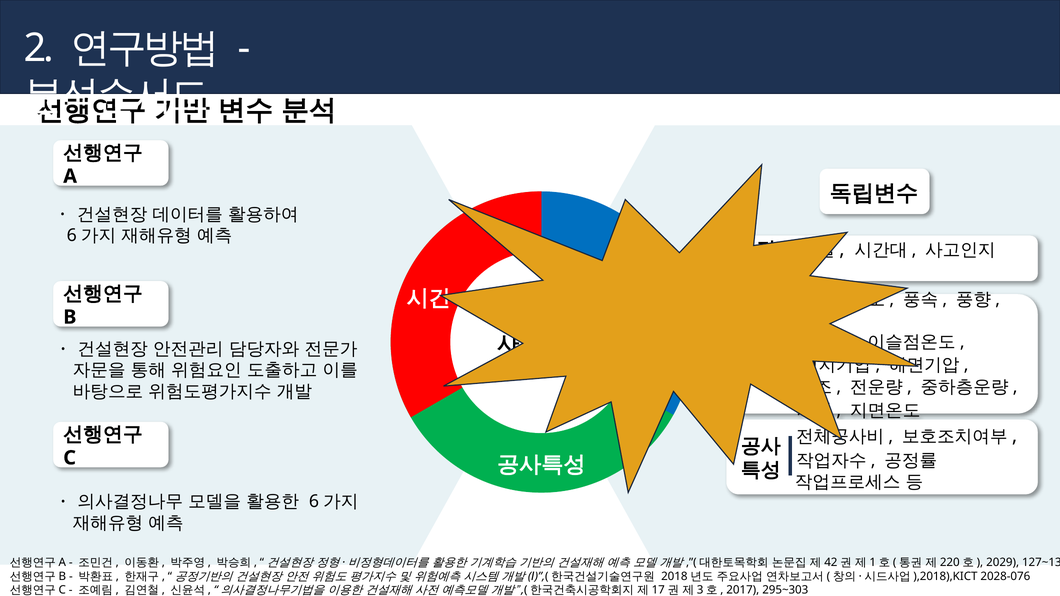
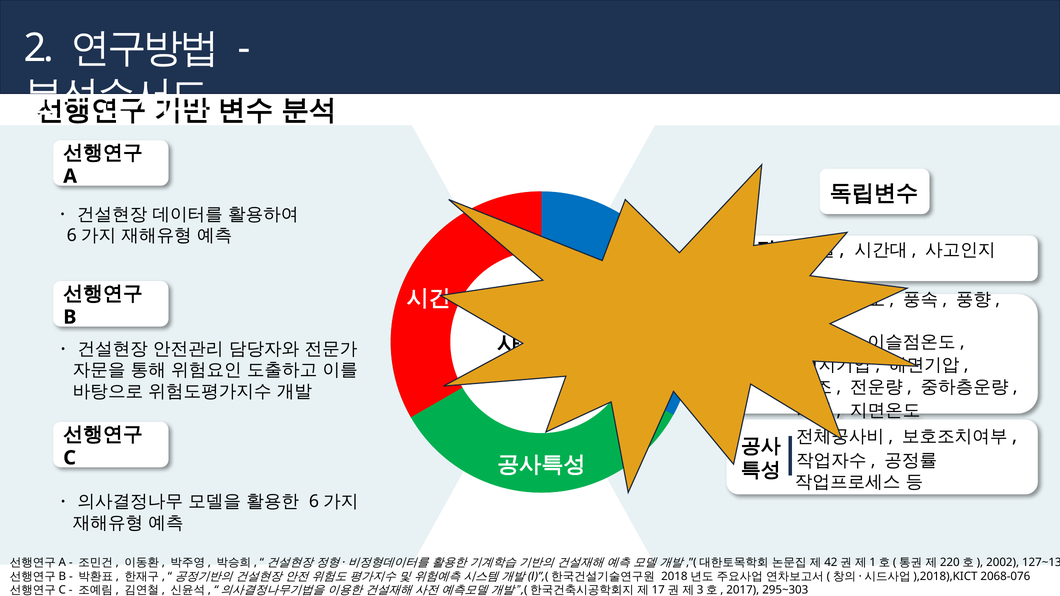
2029: 2029 -> 2002 (1003, 563)
2028-076: 2028-076 -> 2068-076 (1005, 576)
